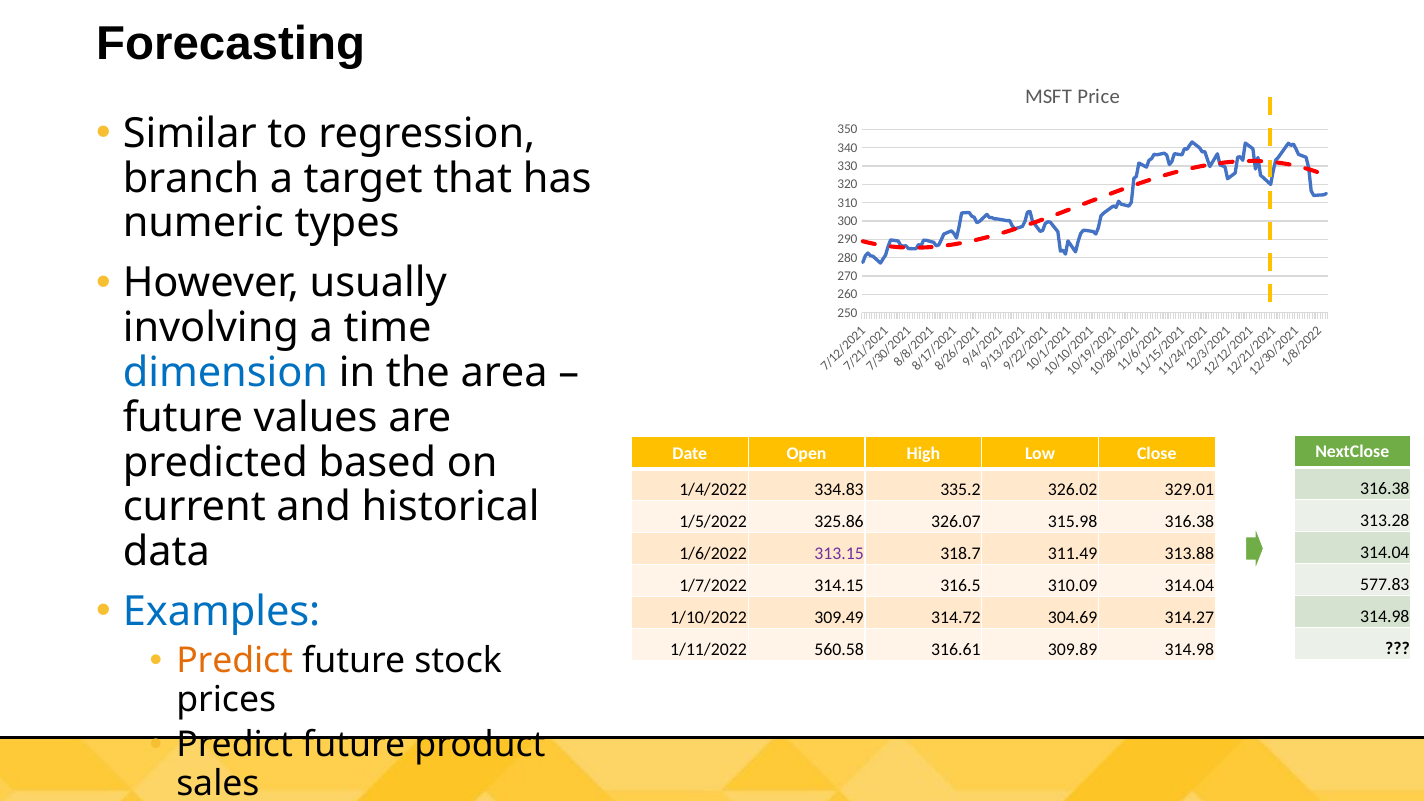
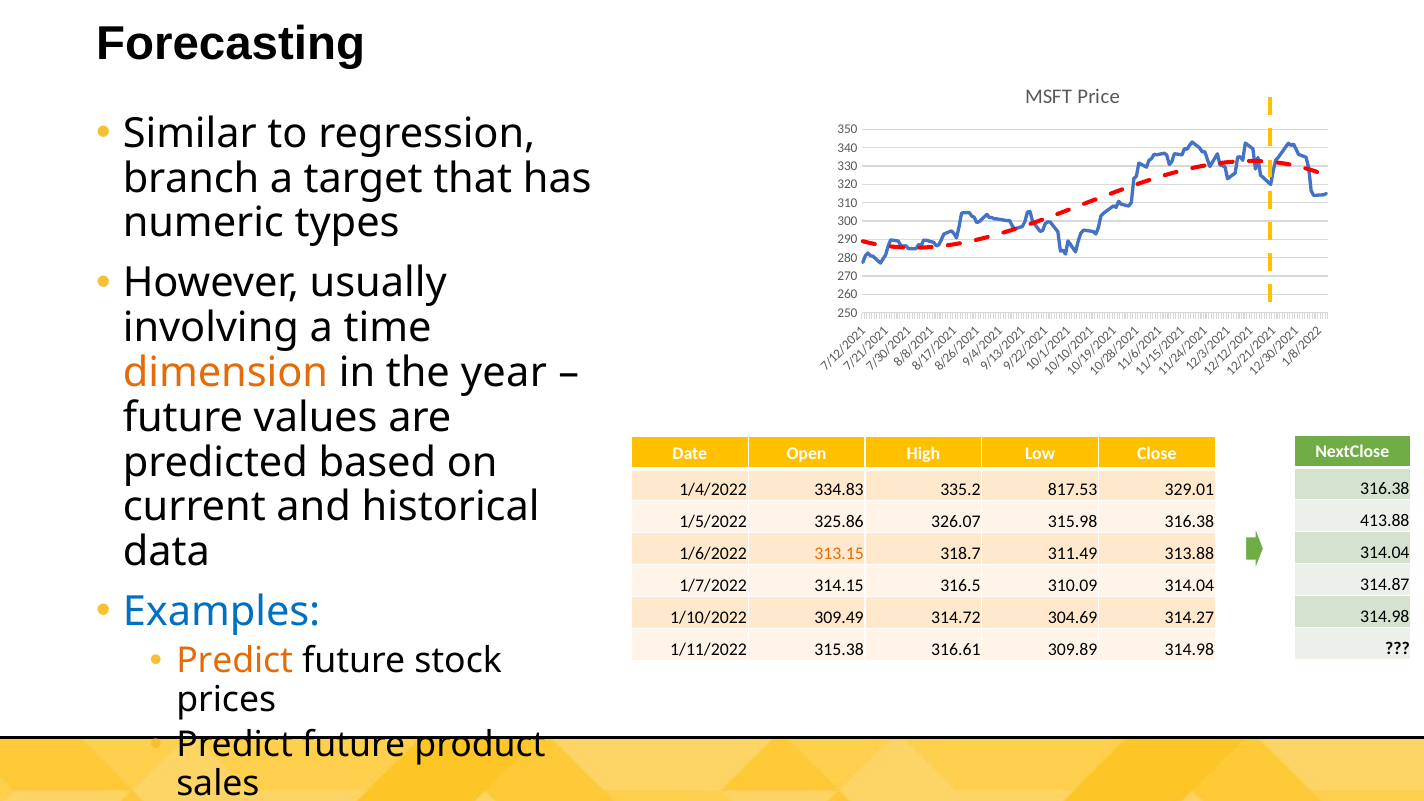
dimension colour: blue -> orange (225, 373)
area: area -> year (504, 373)
326.02: 326.02 -> 817.53 (1073, 490)
313.28: 313.28 -> 413.88 (1385, 521)
313.15 colour: purple -> orange (839, 554)
577.83: 577.83 -> 314.87 (1385, 585)
560.58: 560.58 -> 315.38 (839, 650)
